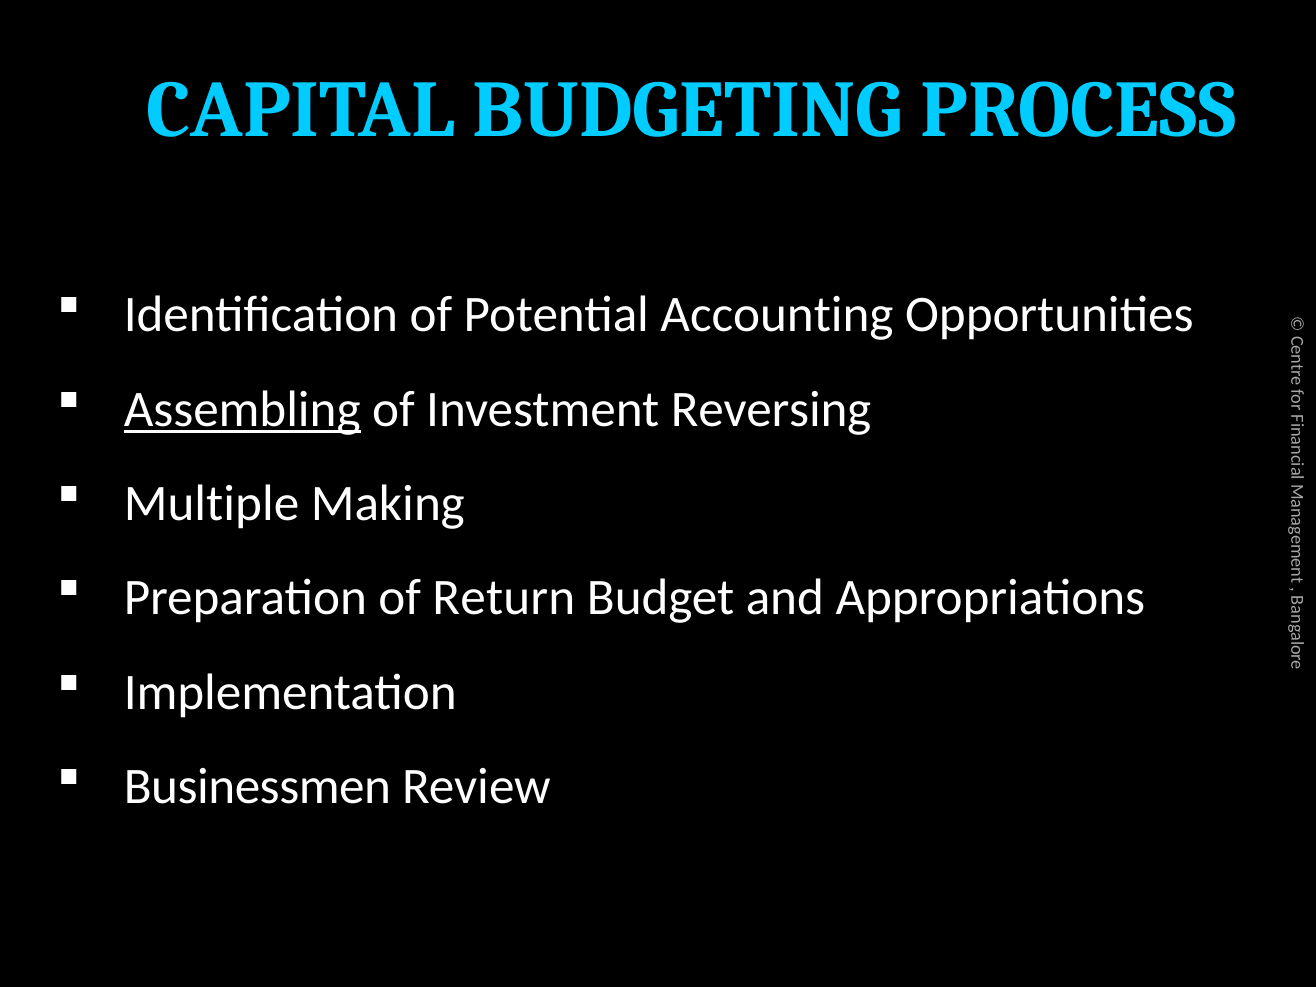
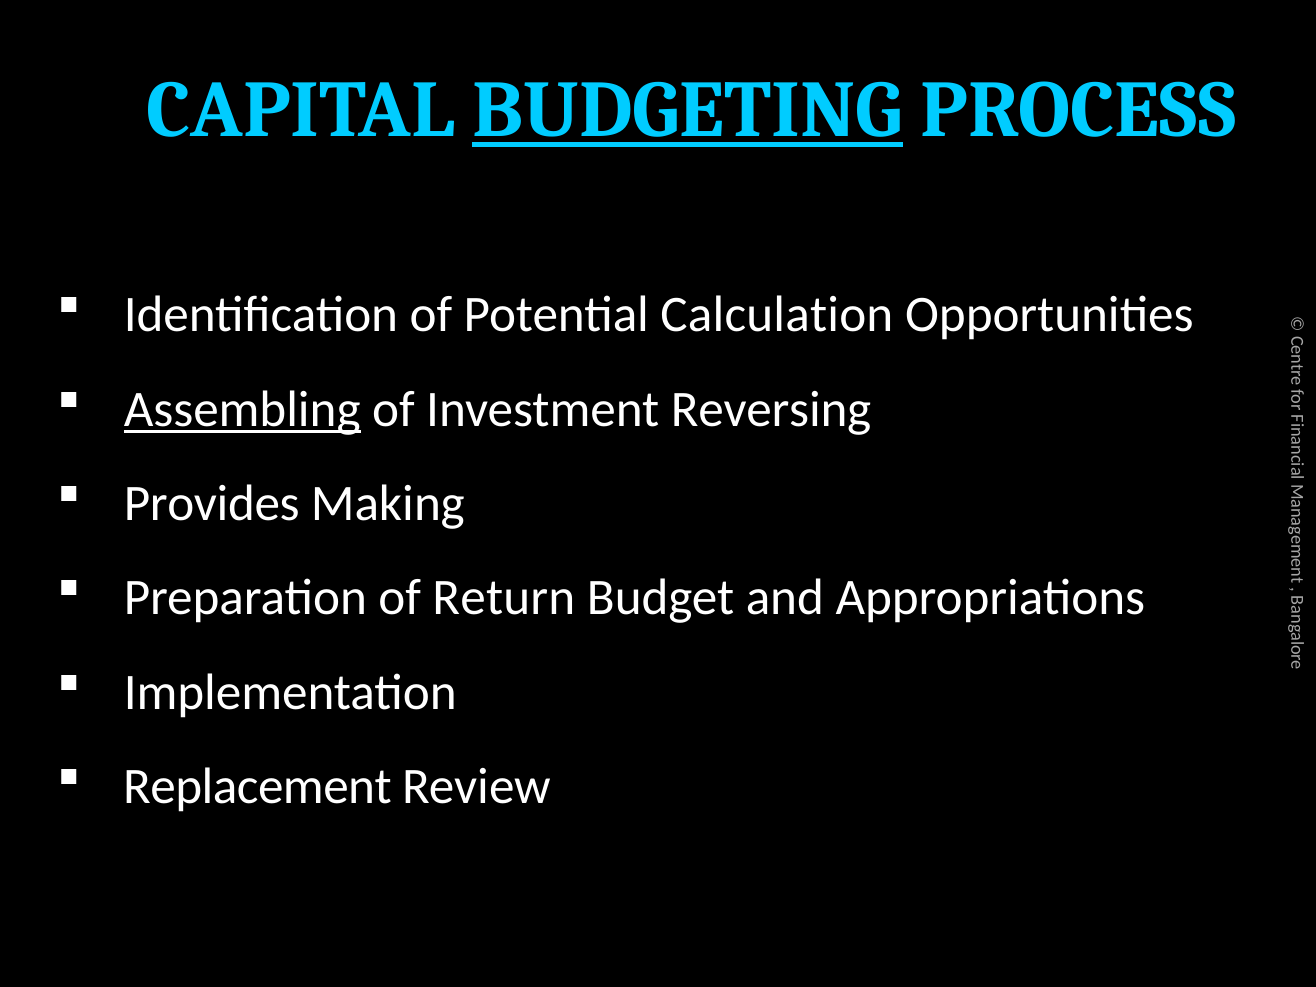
BUDGETING underline: none -> present (688, 110)
Accounting: Accounting -> Calculation (777, 315)
Multiple: Multiple -> Provides (212, 504)
Businessmen: Businessmen -> Replacement (257, 787)
